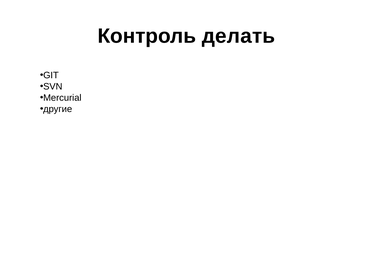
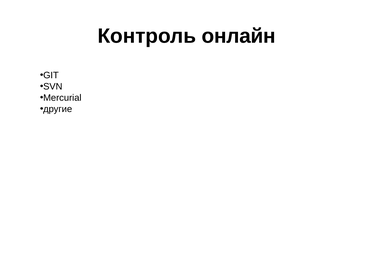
делать: делать -> онлайн (239, 36)
